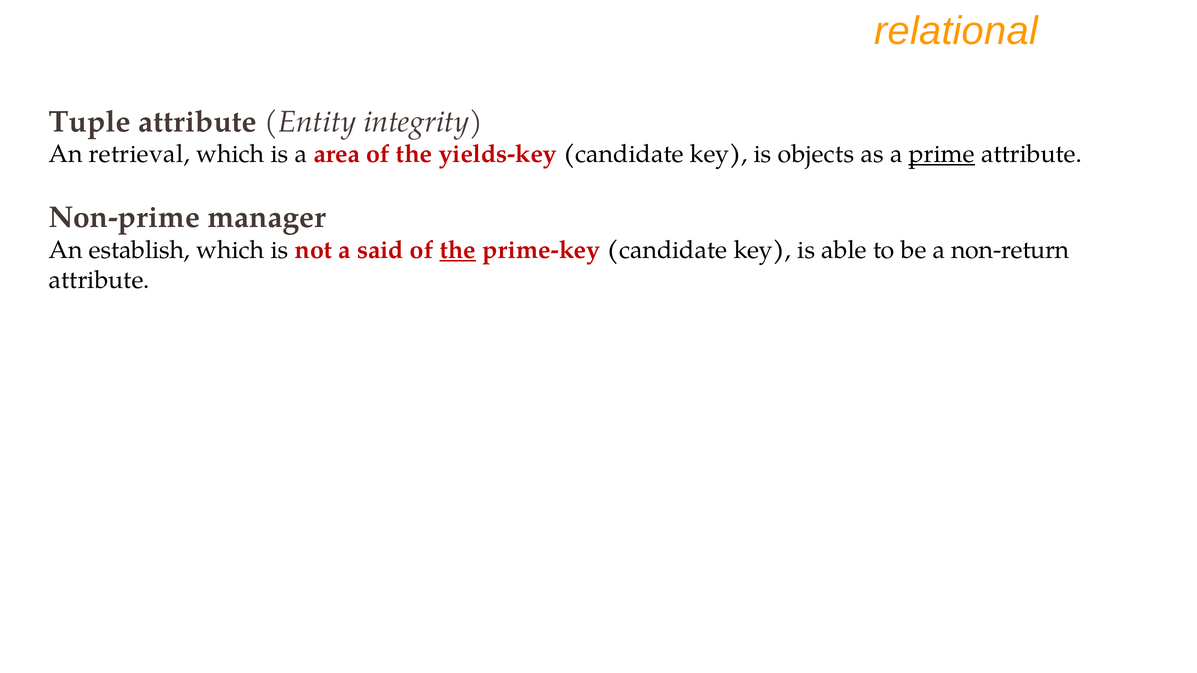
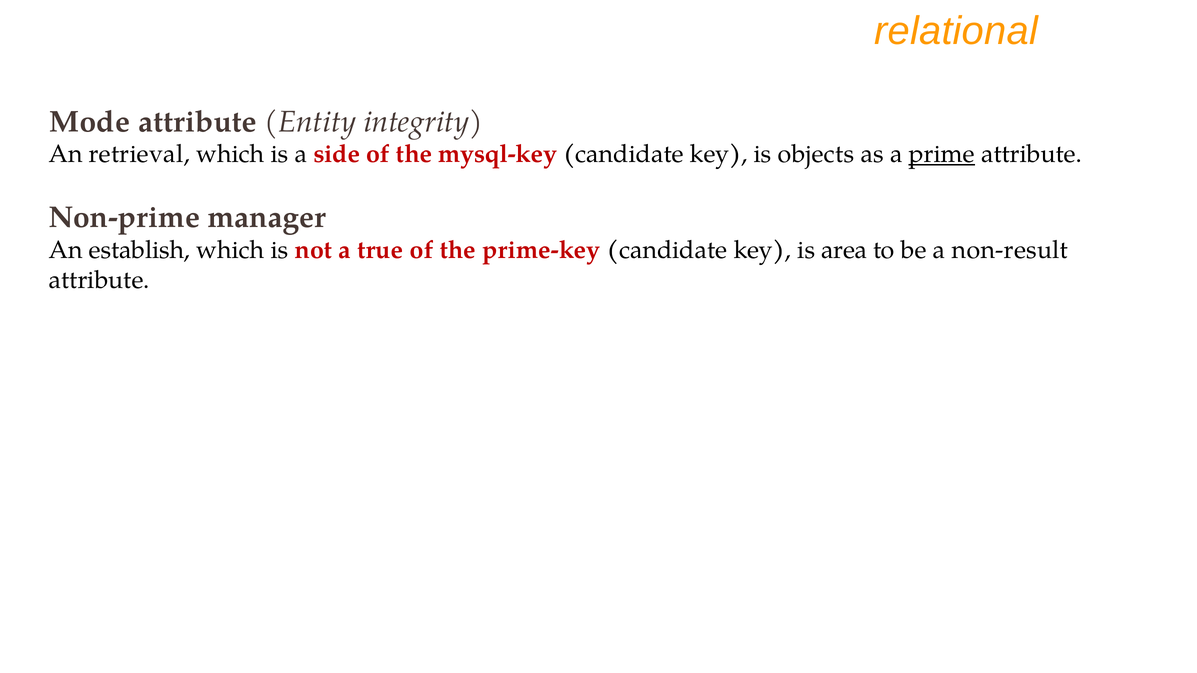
Tuple: Tuple -> Mode (90, 122)
area: area -> side (337, 154)
yields-key: yields-key -> mysql-key (498, 154)
said: said -> true (380, 250)
the underline: present -> none (458, 250)
able: able -> area (844, 250)
non-return: non-return -> non-result (1010, 250)
